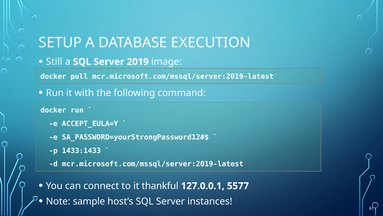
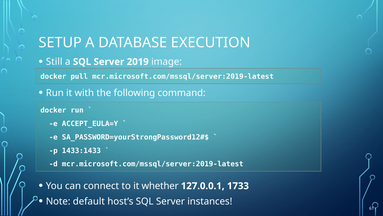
thankful: thankful -> whether (160, 186)
5577: 5577 -> 1733 (238, 186)
sample: sample -> default (89, 201)
